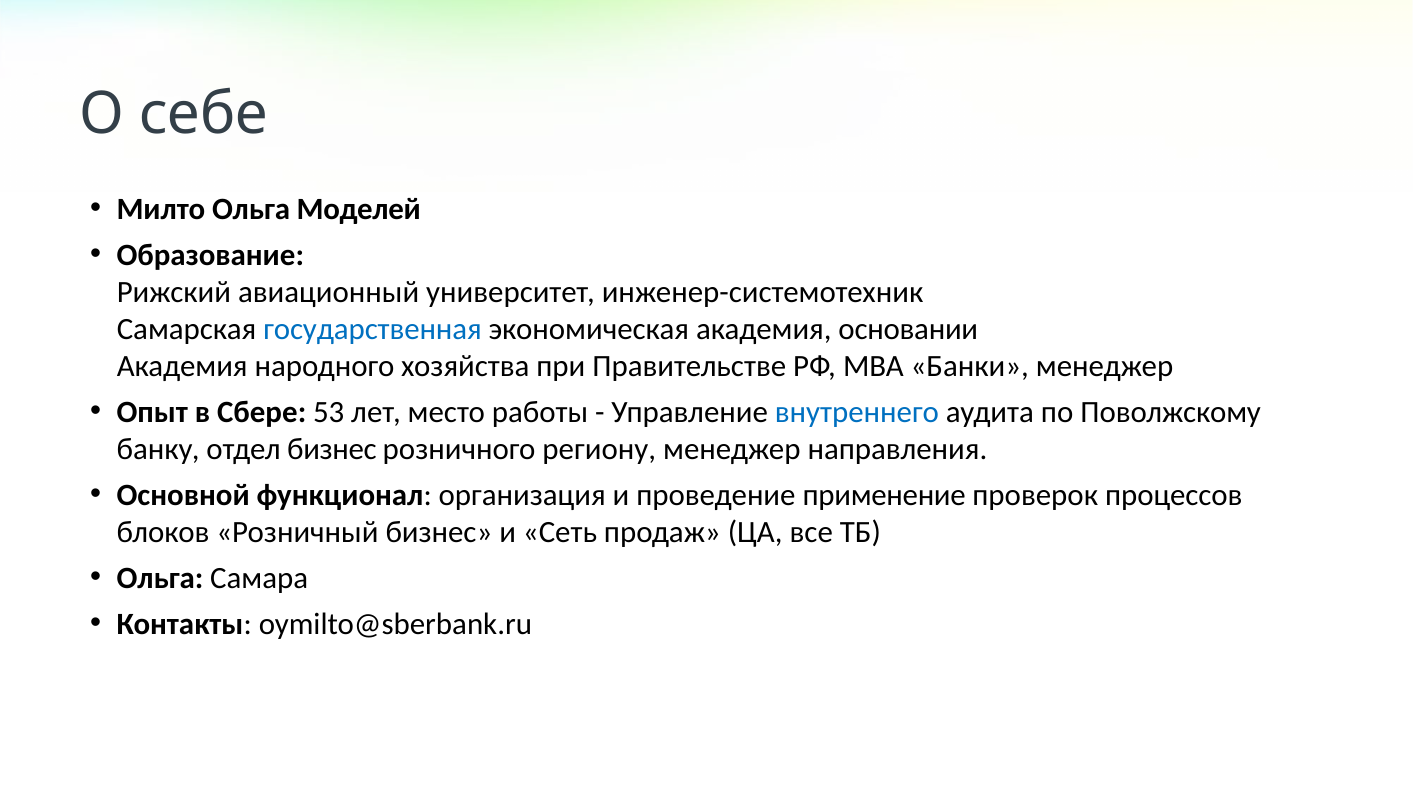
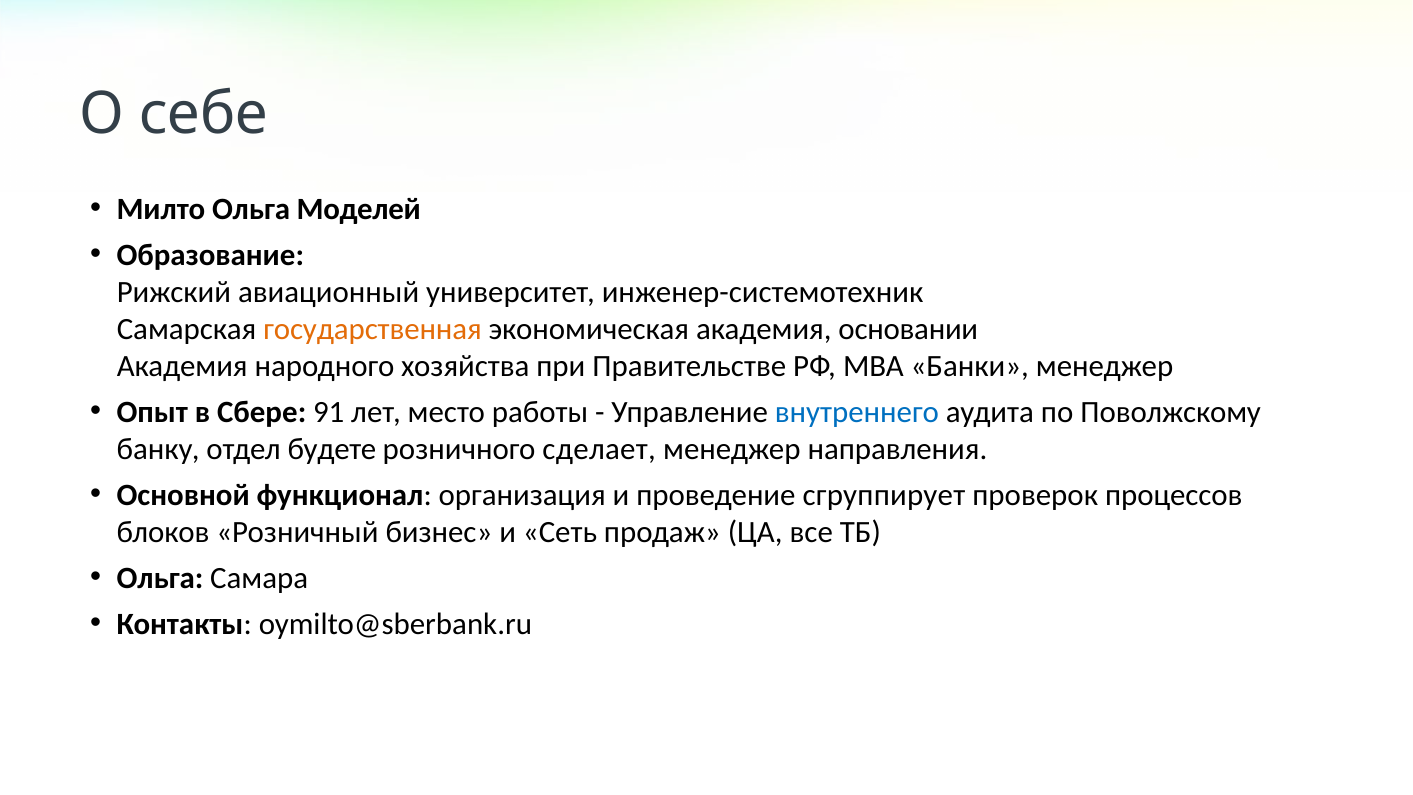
государственная colour: blue -> orange (372, 329)
53: 53 -> 91 (329, 412)
отдел бизнес: бизнес -> будете (332, 449)
региону: региону -> сделает (599, 449)
применение: применение -> сгруппирует (884, 495)
